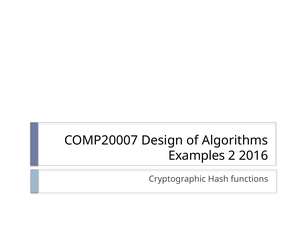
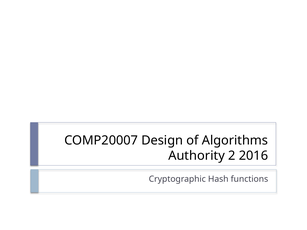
Examples: Examples -> Authority (197, 156)
